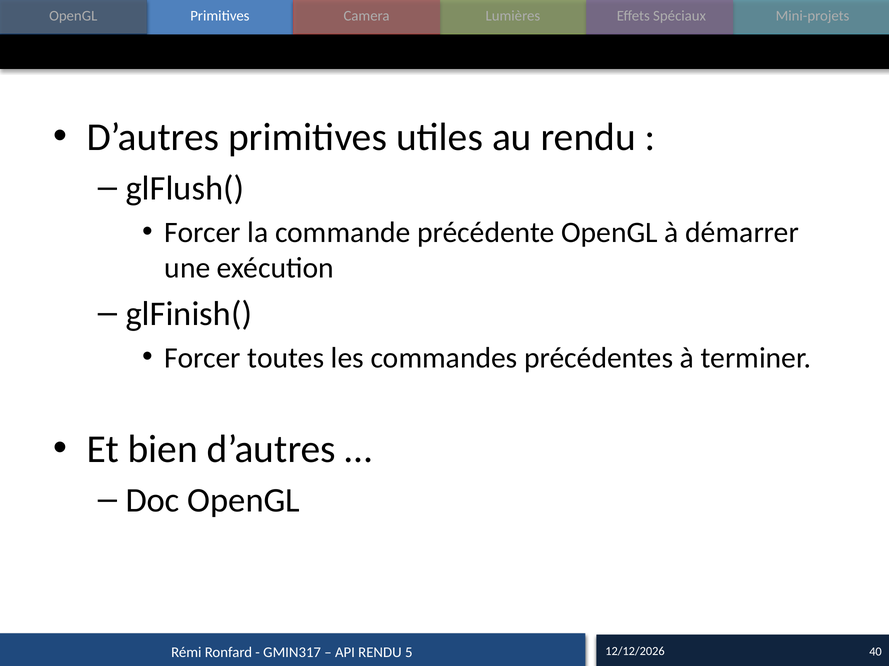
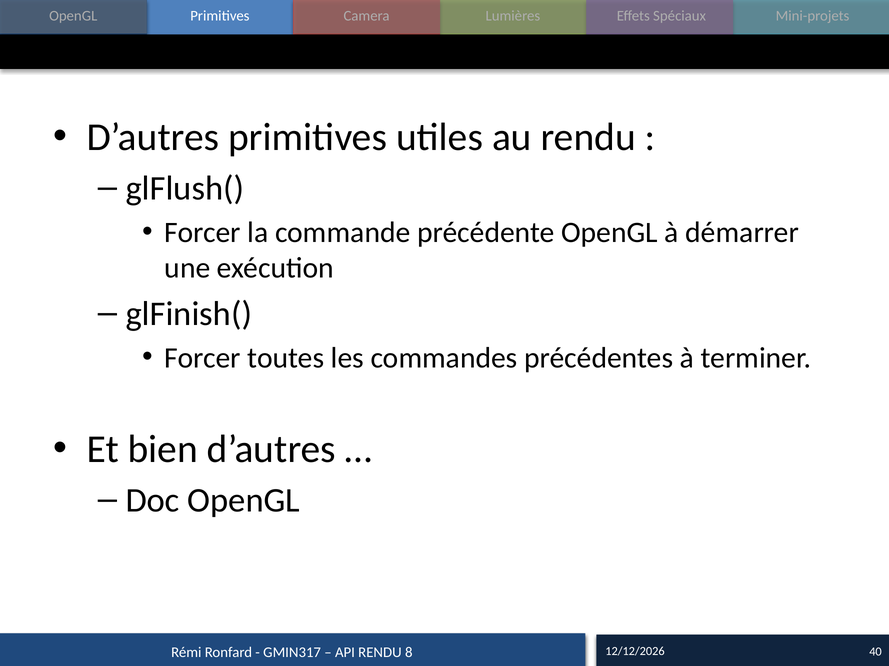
5: 5 -> 8 (409, 653)
